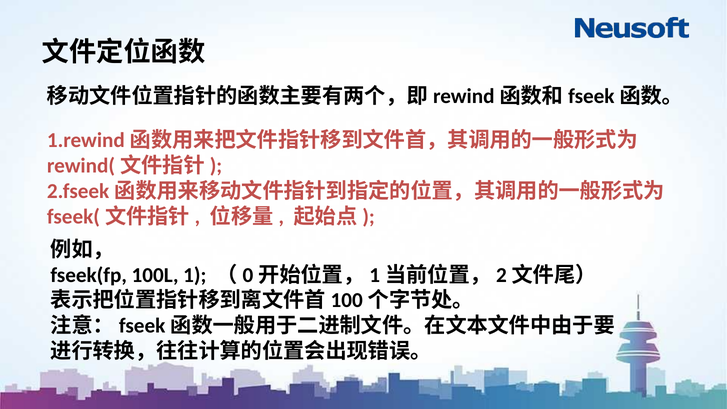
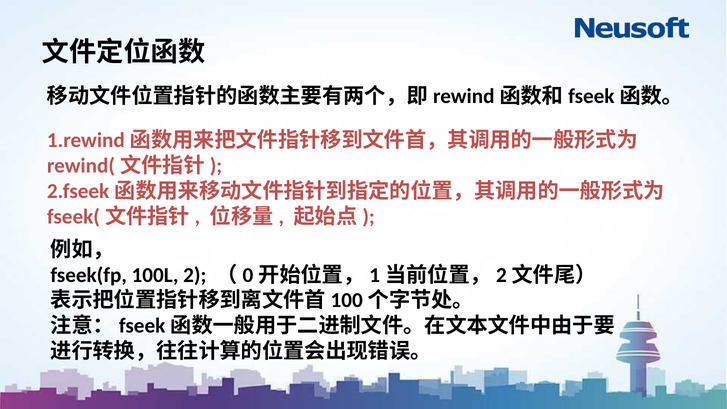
1: 1 -> 2 (195, 275)
